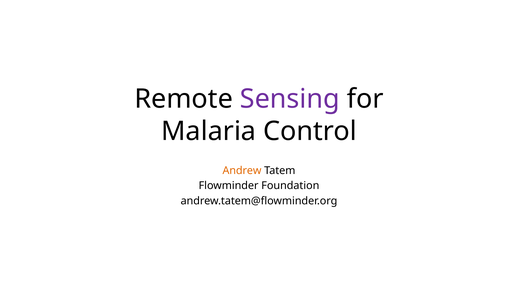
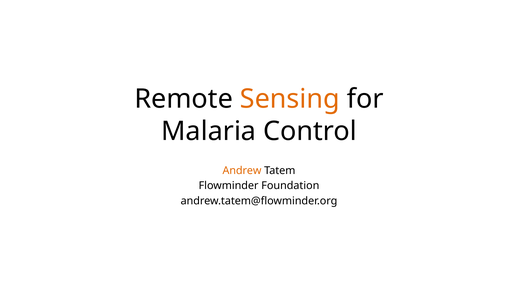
Sensing colour: purple -> orange (290, 99)
